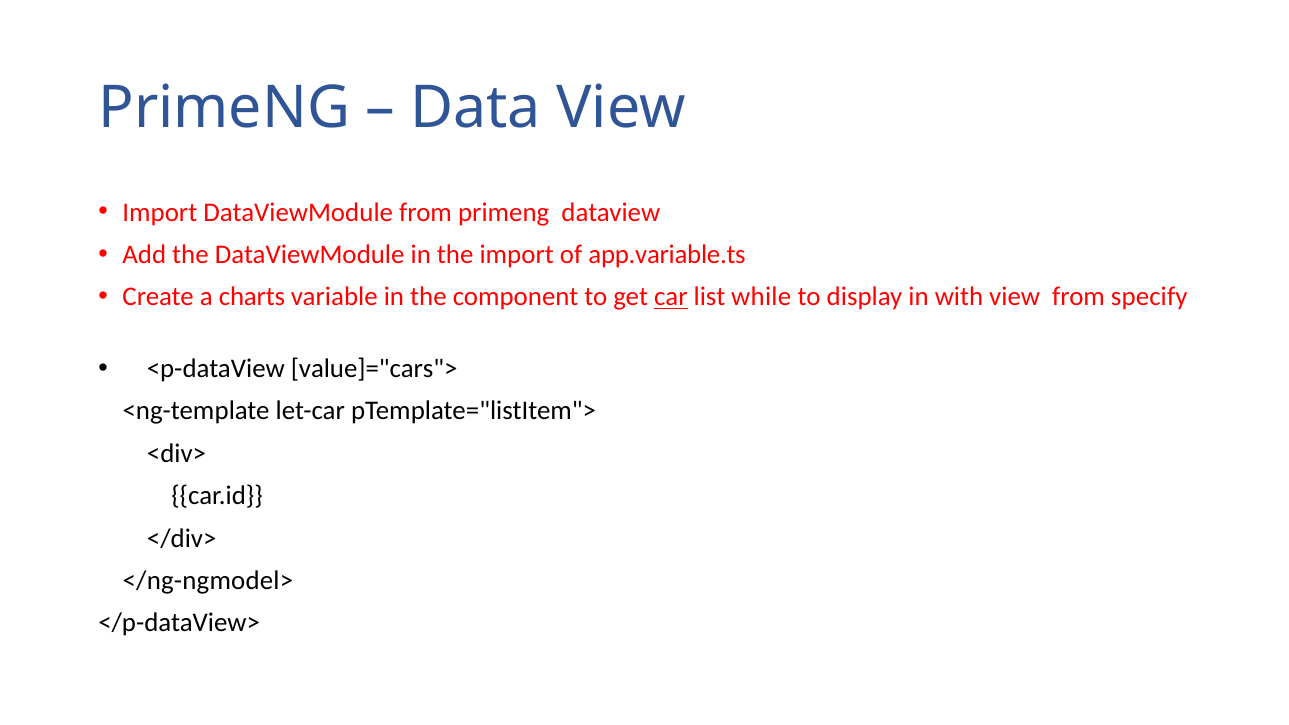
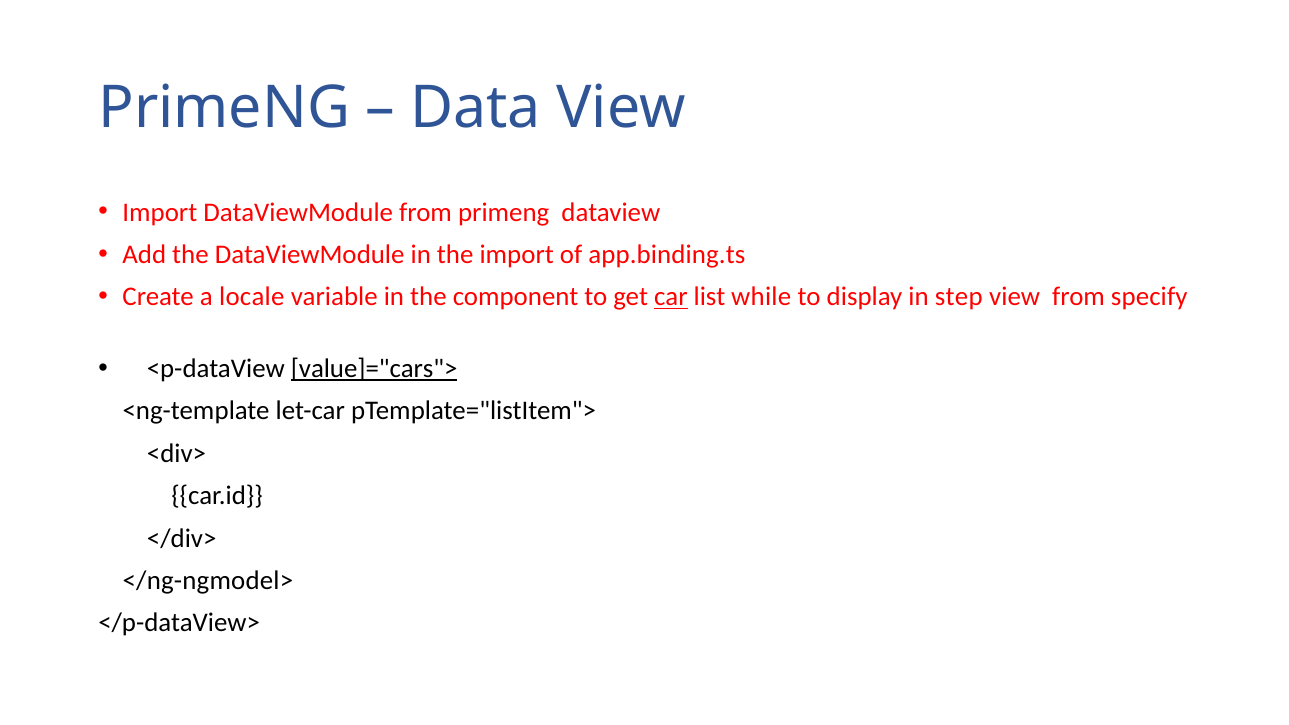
app.variable.ts: app.variable.ts -> app.binding.ts (667, 255)
charts: charts -> locale (252, 297)
with: with -> step (959, 297)
value]="cars"> underline: none -> present (374, 369)
